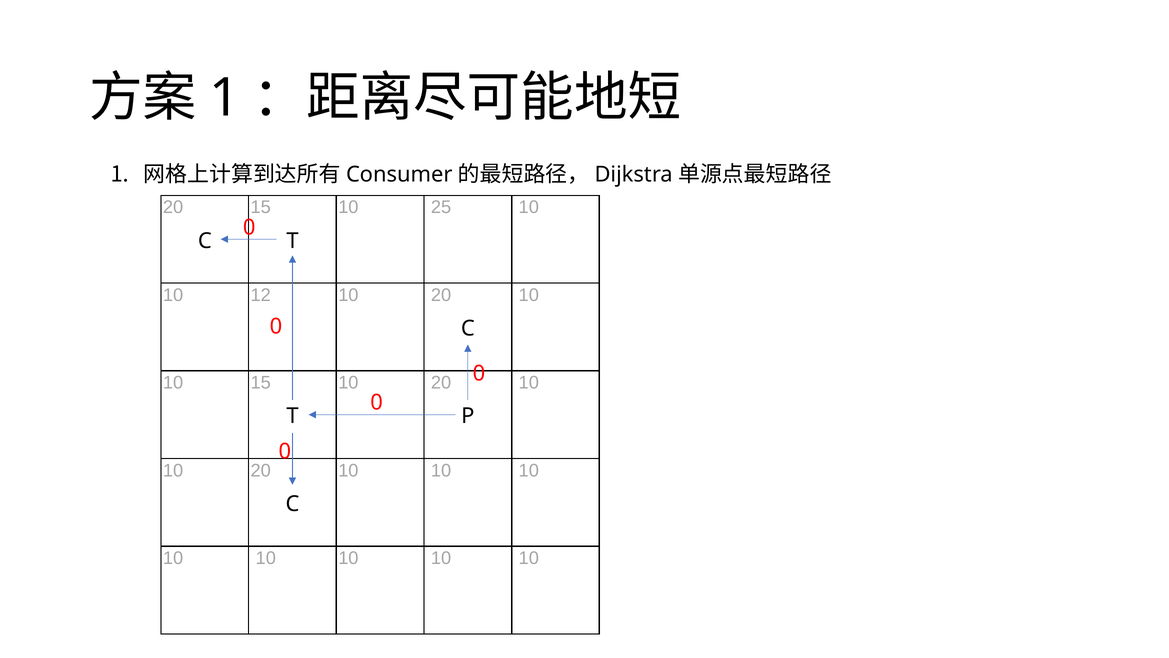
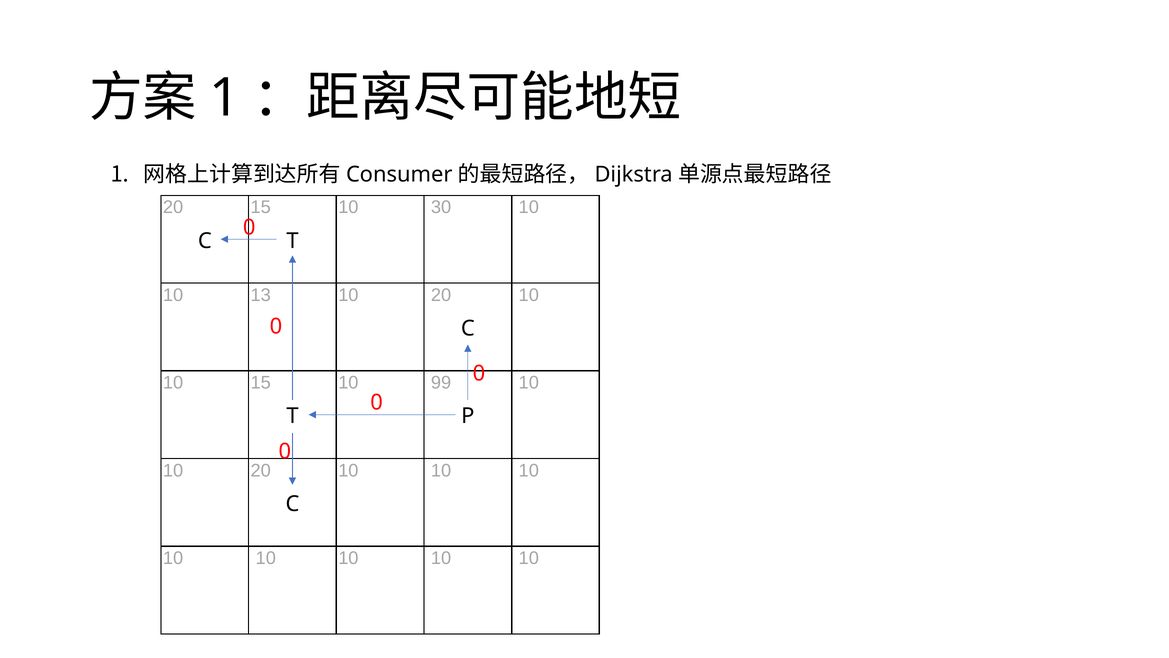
25: 25 -> 30 (441, 207)
12: 12 -> 13 (261, 295)
15 10 20: 20 -> 99 (441, 383)
